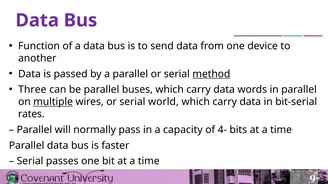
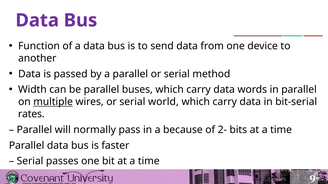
method underline: present -> none (211, 74)
Three: Three -> Width (32, 90)
capacity: capacity -> because (183, 130)
4-: 4- -> 2- (222, 130)
